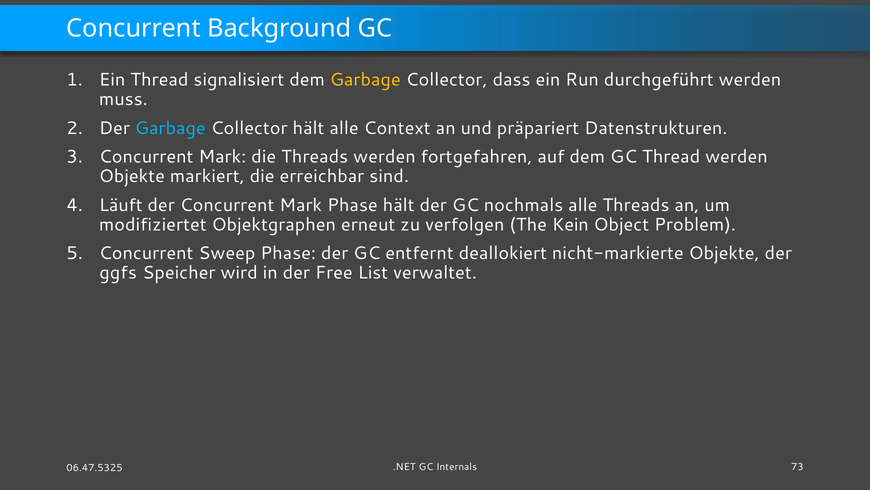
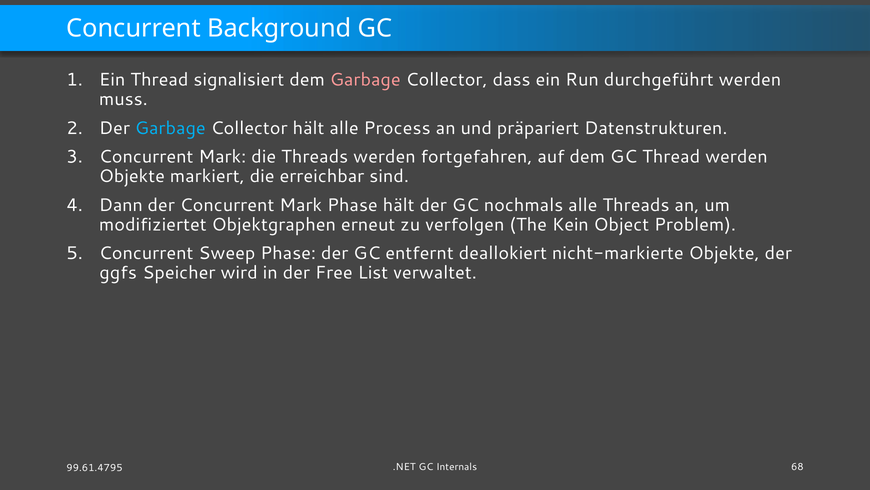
Garbage colour: yellow -> pink (365, 80)
Context: Context -> Process (397, 128)
Läuft: Läuft -> Dann (121, 205)
73: 73 -> 68 (797, 466)
06.47.5325: 06.47.5325 -> 99.61.4795 (94, 467)
